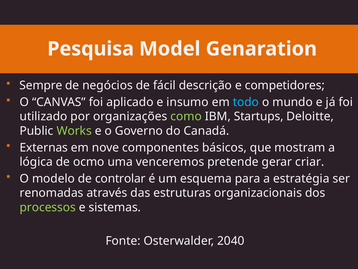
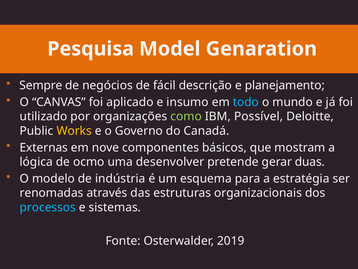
competidores: competidores -> planejamento (285, 85)
Startups: Startups -> Possível (259, 116)
Works colour: light green -> yellow (74, 131)
venceremos: venceremos -> desenvolver (170, 162)
criar: criar -> duas (310, 162)
controlar: controlar -> indústria (120, 178)
processos colour: light green -> light blue (48, 207)
2040: 2040 -> 2019 (231, 240)
